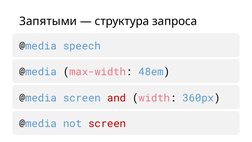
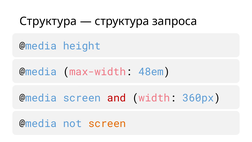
Запятыми: Запятыми -> Структура (48, 21)
speech: speech -> height (82, 46)
screen colour: red -> orange (107, 123)
